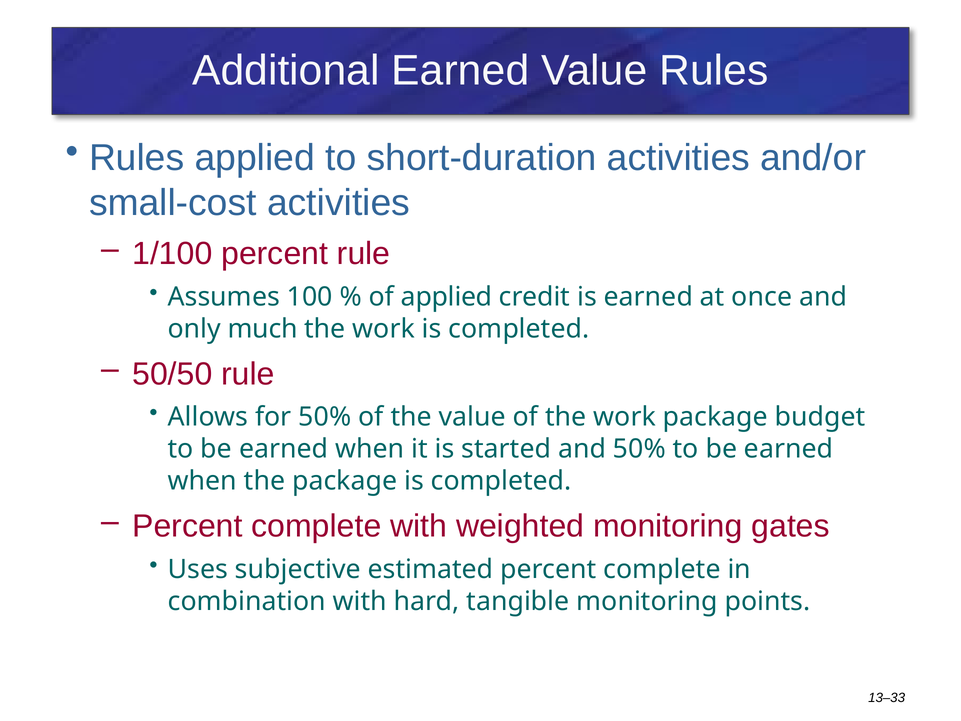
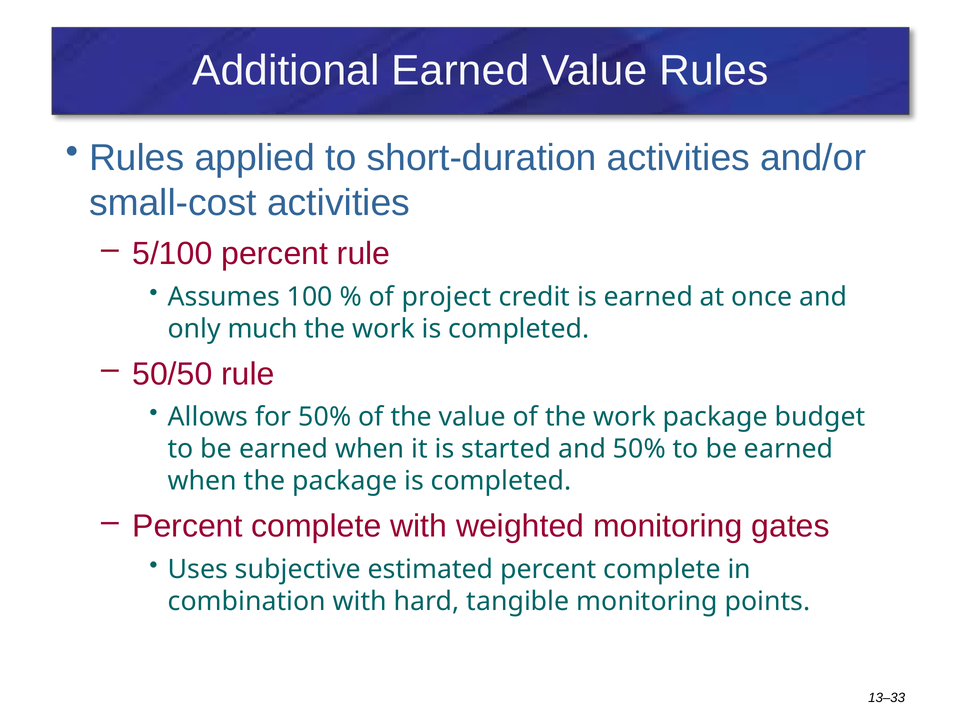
1/100: 1/100 -> 5/100 (172, 254)
of applied: applied -> project (446, 297)
